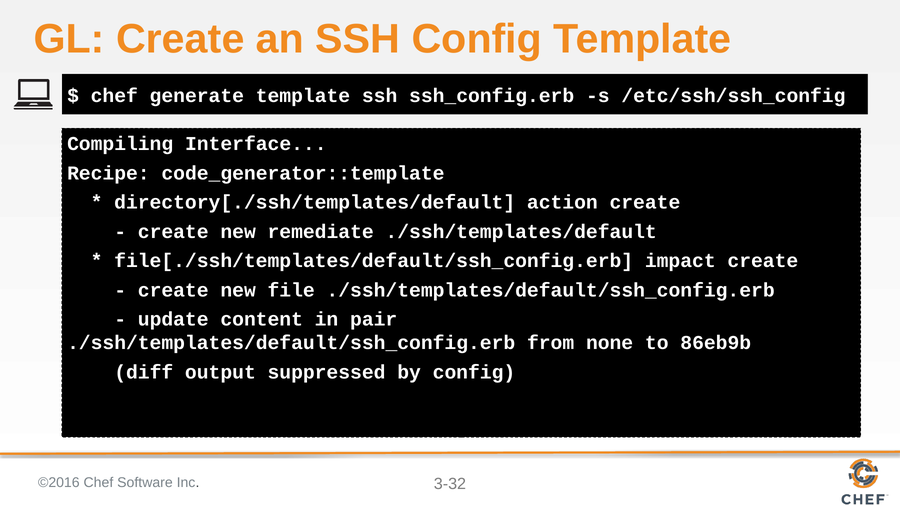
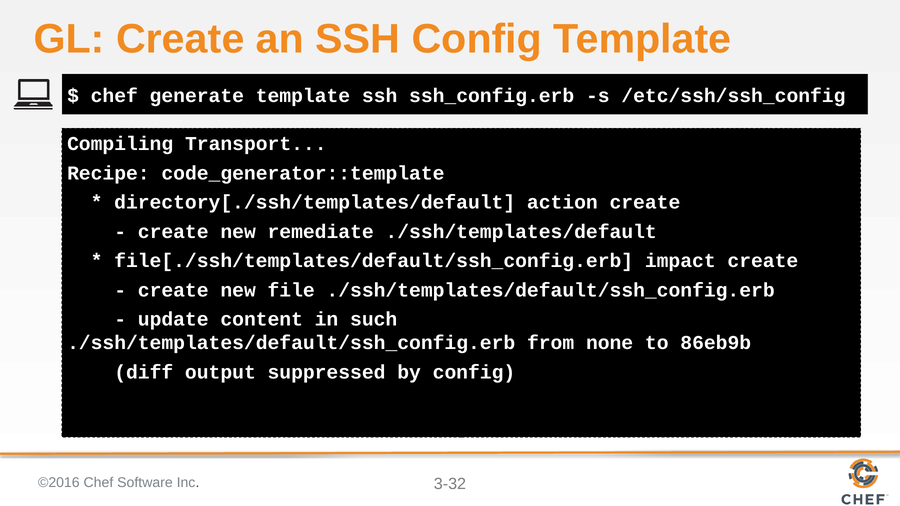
Interface: Interface -> Transport (256, 144)
pair: pair -> such (374, 319)
